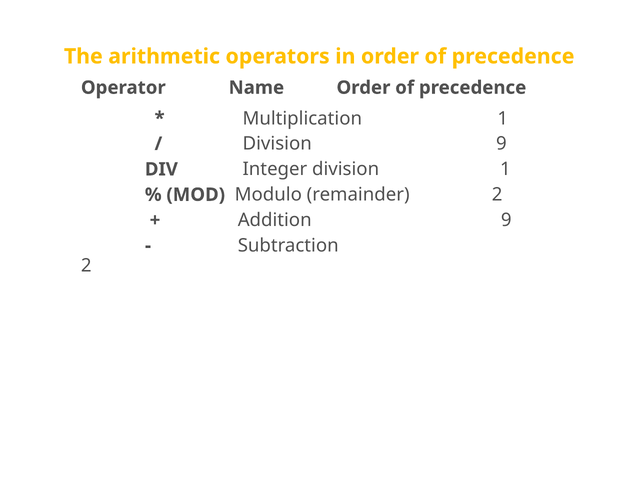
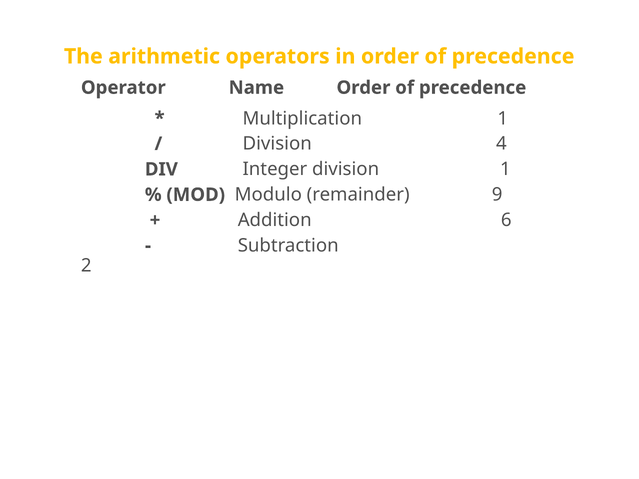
Division 9: 9 -> 4 (501, 144)
remainder 2: 2 -> 9 (497, 195)
Addition 9: 9 -> 6 (506, 220)
